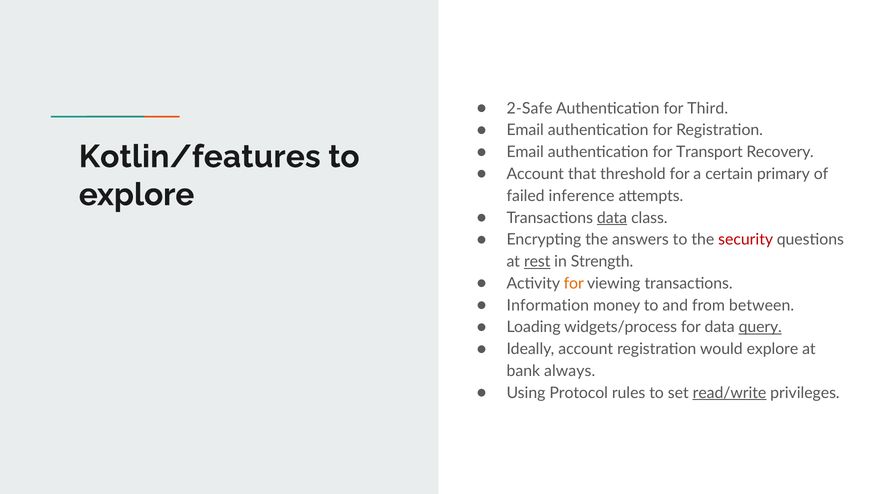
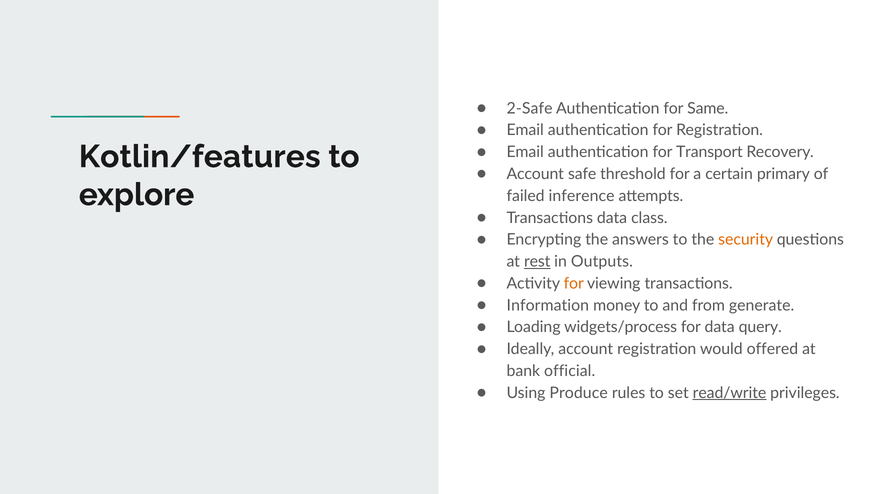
Third: Third -> Same (708, 108)
that: that -> safe (582, 174)
data underline: present -> none (612, 217)
security colour: red -> orange (746, 239)
Strength: Strength -> Outputs (602, 261)
between: between -> generate (762, 305)
query underline: present -> none (760, 327)
would explore: explore -> offered (772, 349)
always: always -> official (570, 370)
Protocol: Protocol -> Produce (579, 392)
